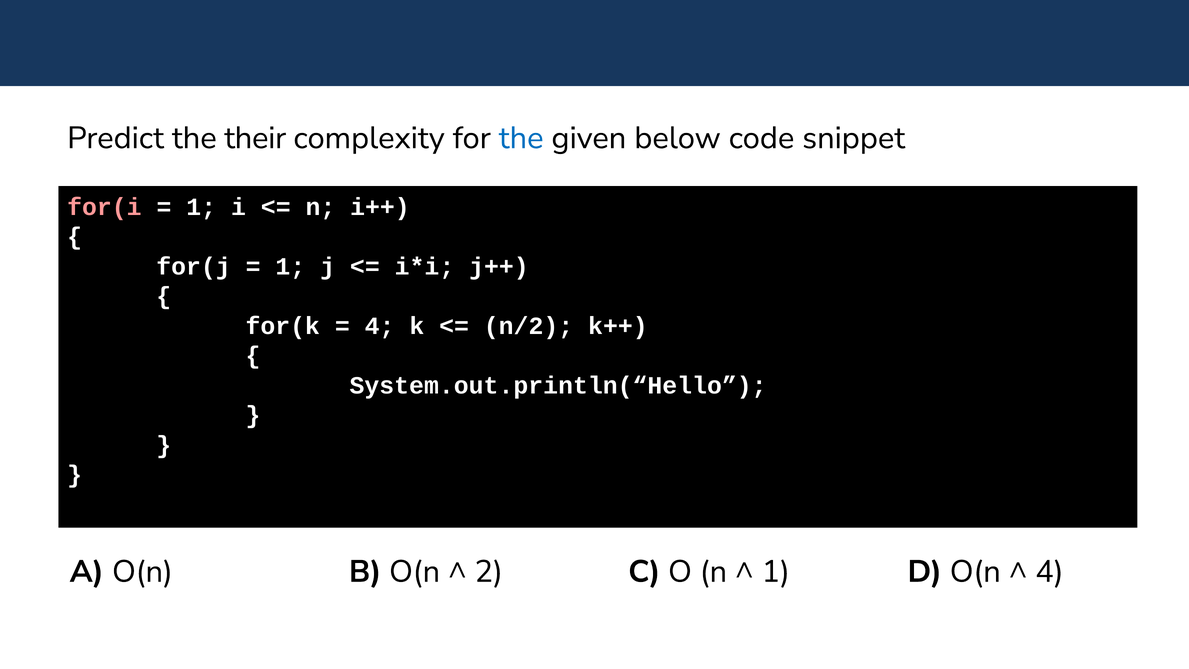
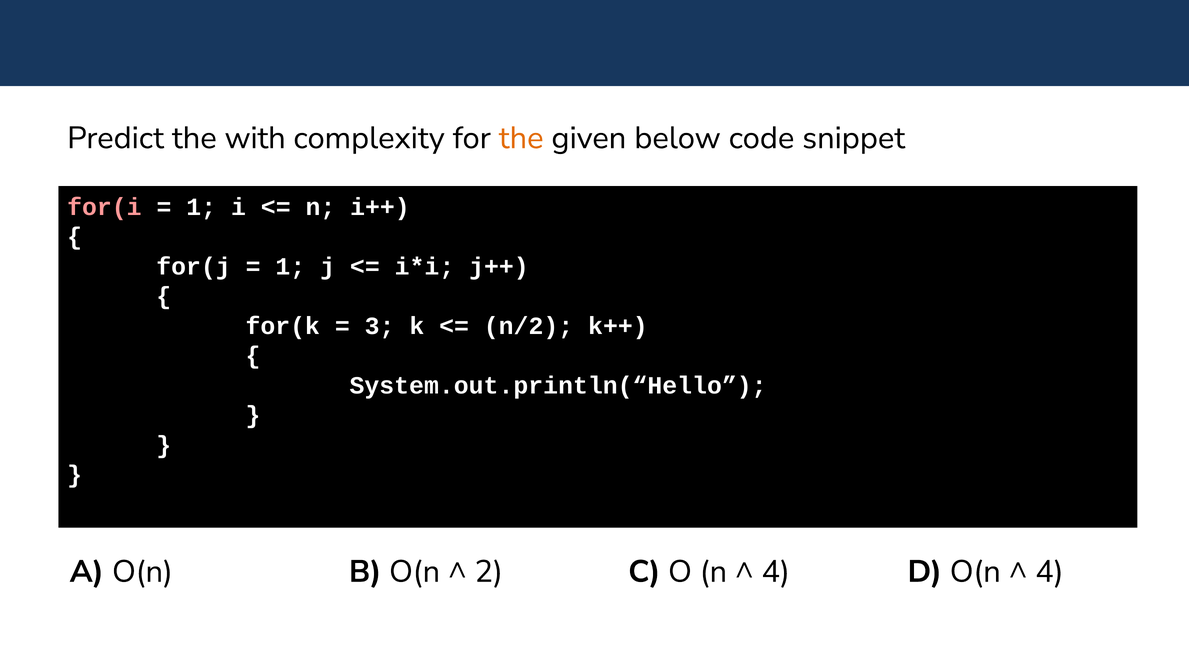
their: their -> with (255, 138)
the colour: blue -> orange (521, 138)
4: 4 -> 3 (380, 326)
1: 1 -> 4 (776, 571)
